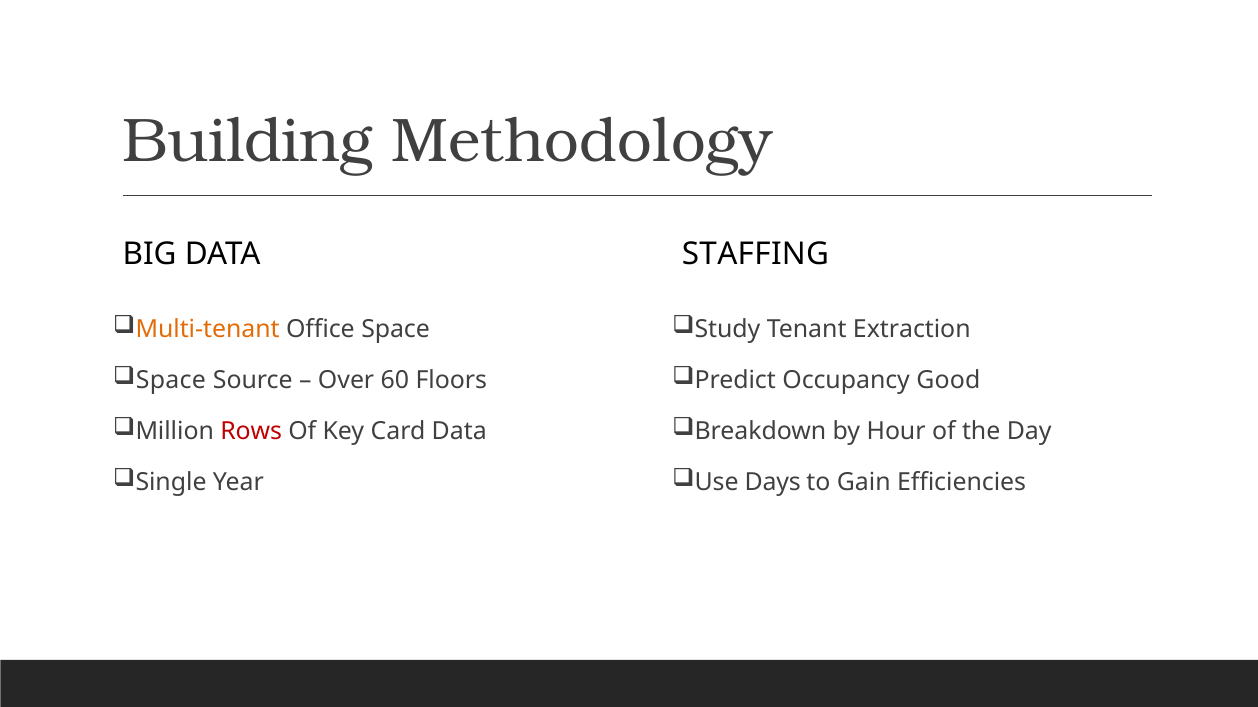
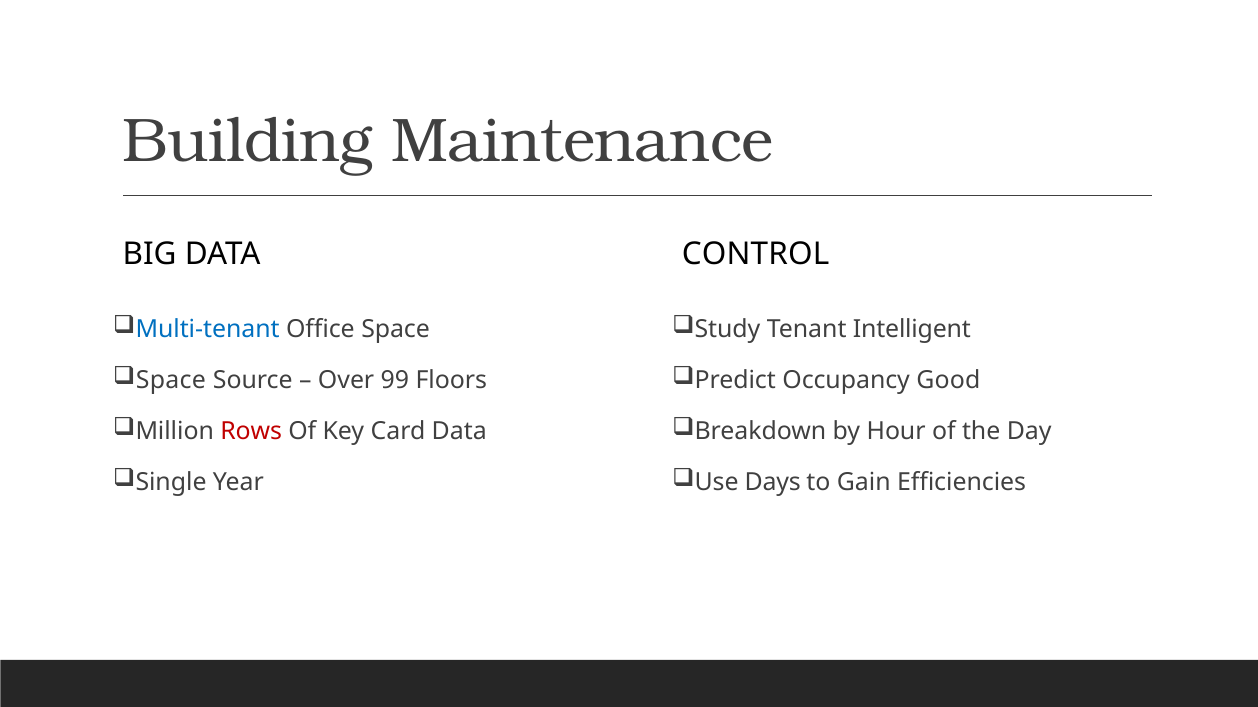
Methodology: Methodology -> Maintenance (582, 141)
STAFFING: STAFFING -> CONTROL (756, 254)
Multi-tenant colour: orange -> blue (208, 330)
Extraction: Extraction -> Intelligent (912, 330)
60: 60 -> 99 (395, 381)
